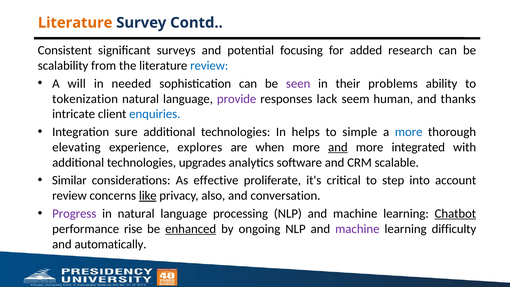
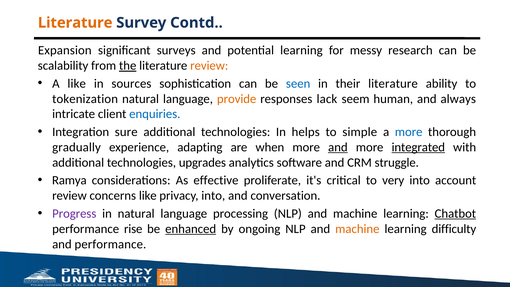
Consistent: Consistent -> Expansion (65, 50)
potential focusing: focusing -> learning (301, 50)
added: added -> messy (366, 50)
the underline: none -> present (128, 66)
review colour: blue -> orange (209, 66)
A will: will -> like (77, 83)
needed: needed -> sources (131, 83)
seen colour: purple -> blue (298, 83)
their problems: problems -> literature (393, 83)
provide colour: purple -> orange (237, 99)
thanks: thanks -> always (458, 99)
elevating: elevating -> gradually (76, 147)
explores: explores -> adapting (200, 147)
integrated underline: none -> present (418, 147)
scalable: scalable -> struggle (397, 162)
Similar: Similar -> Ramya (69, 180)
step: step -> very (393, 180)
like underline: present -> none (148, 196)
privacy also: also -> into (213, 196)
machine colour: purple -> orange (357, 229)
and automatically: automatically -> performance (110, 244)
